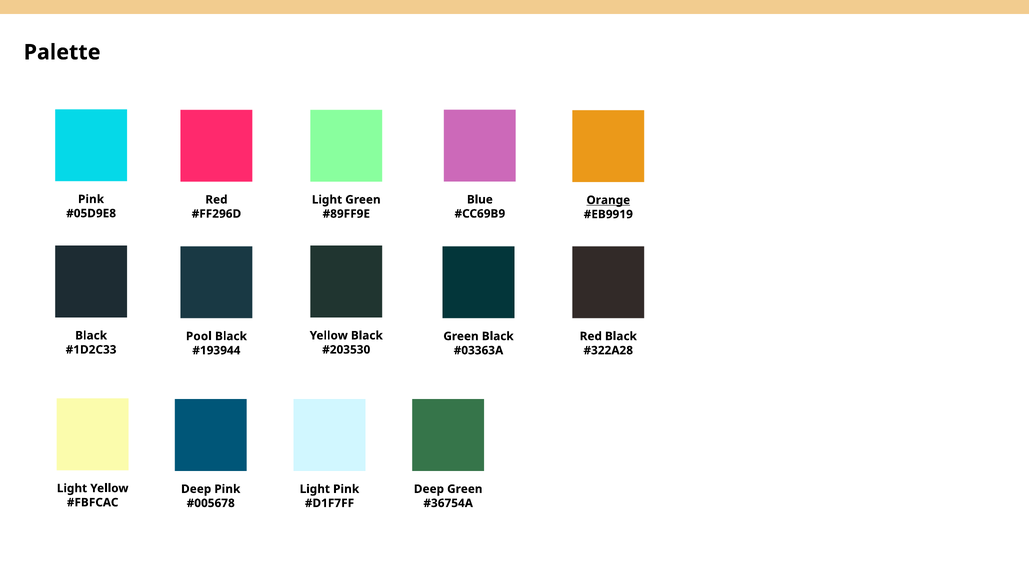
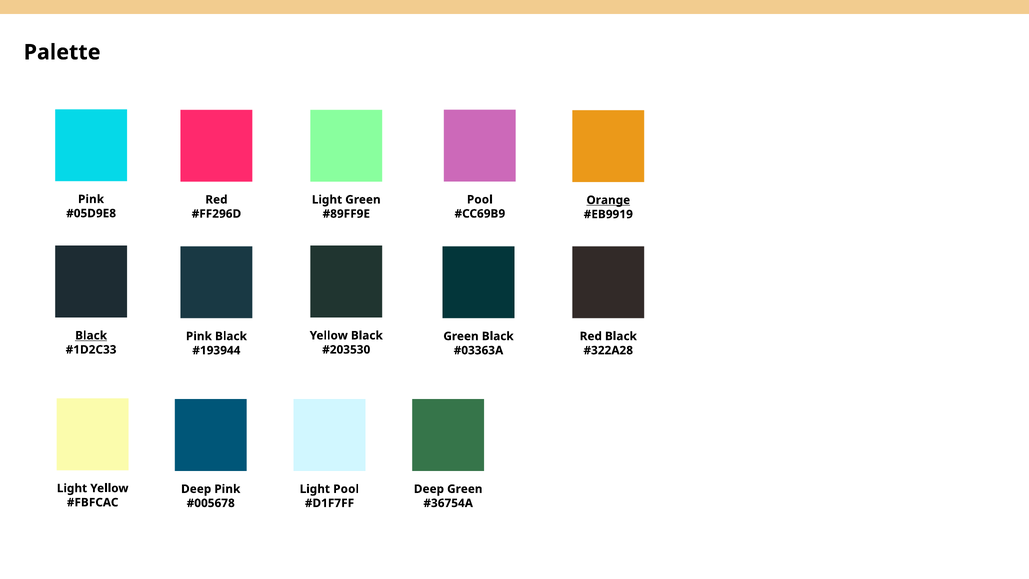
Blue: Blue -> Pool (480, 199)
Black underline: none -> present (91, 335)
Pool: Pool -> Pink (199, 336)
Light Pink: Pink -> Pool (346, 489)
